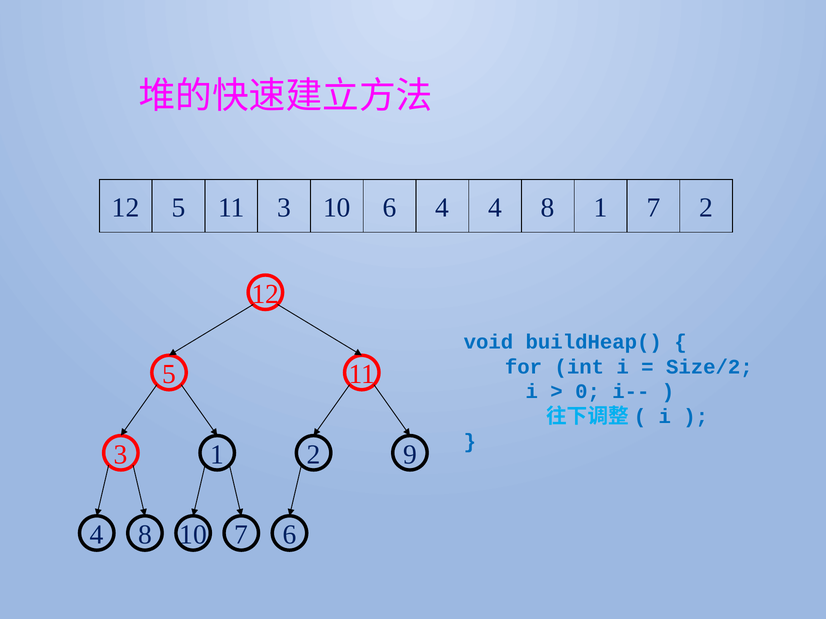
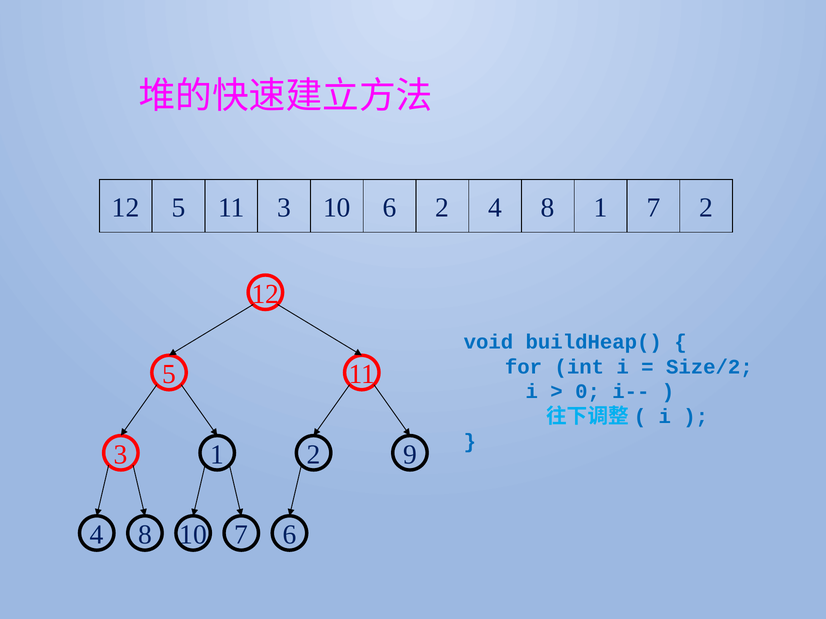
6 4: 4 -> 2 (442, 208)
